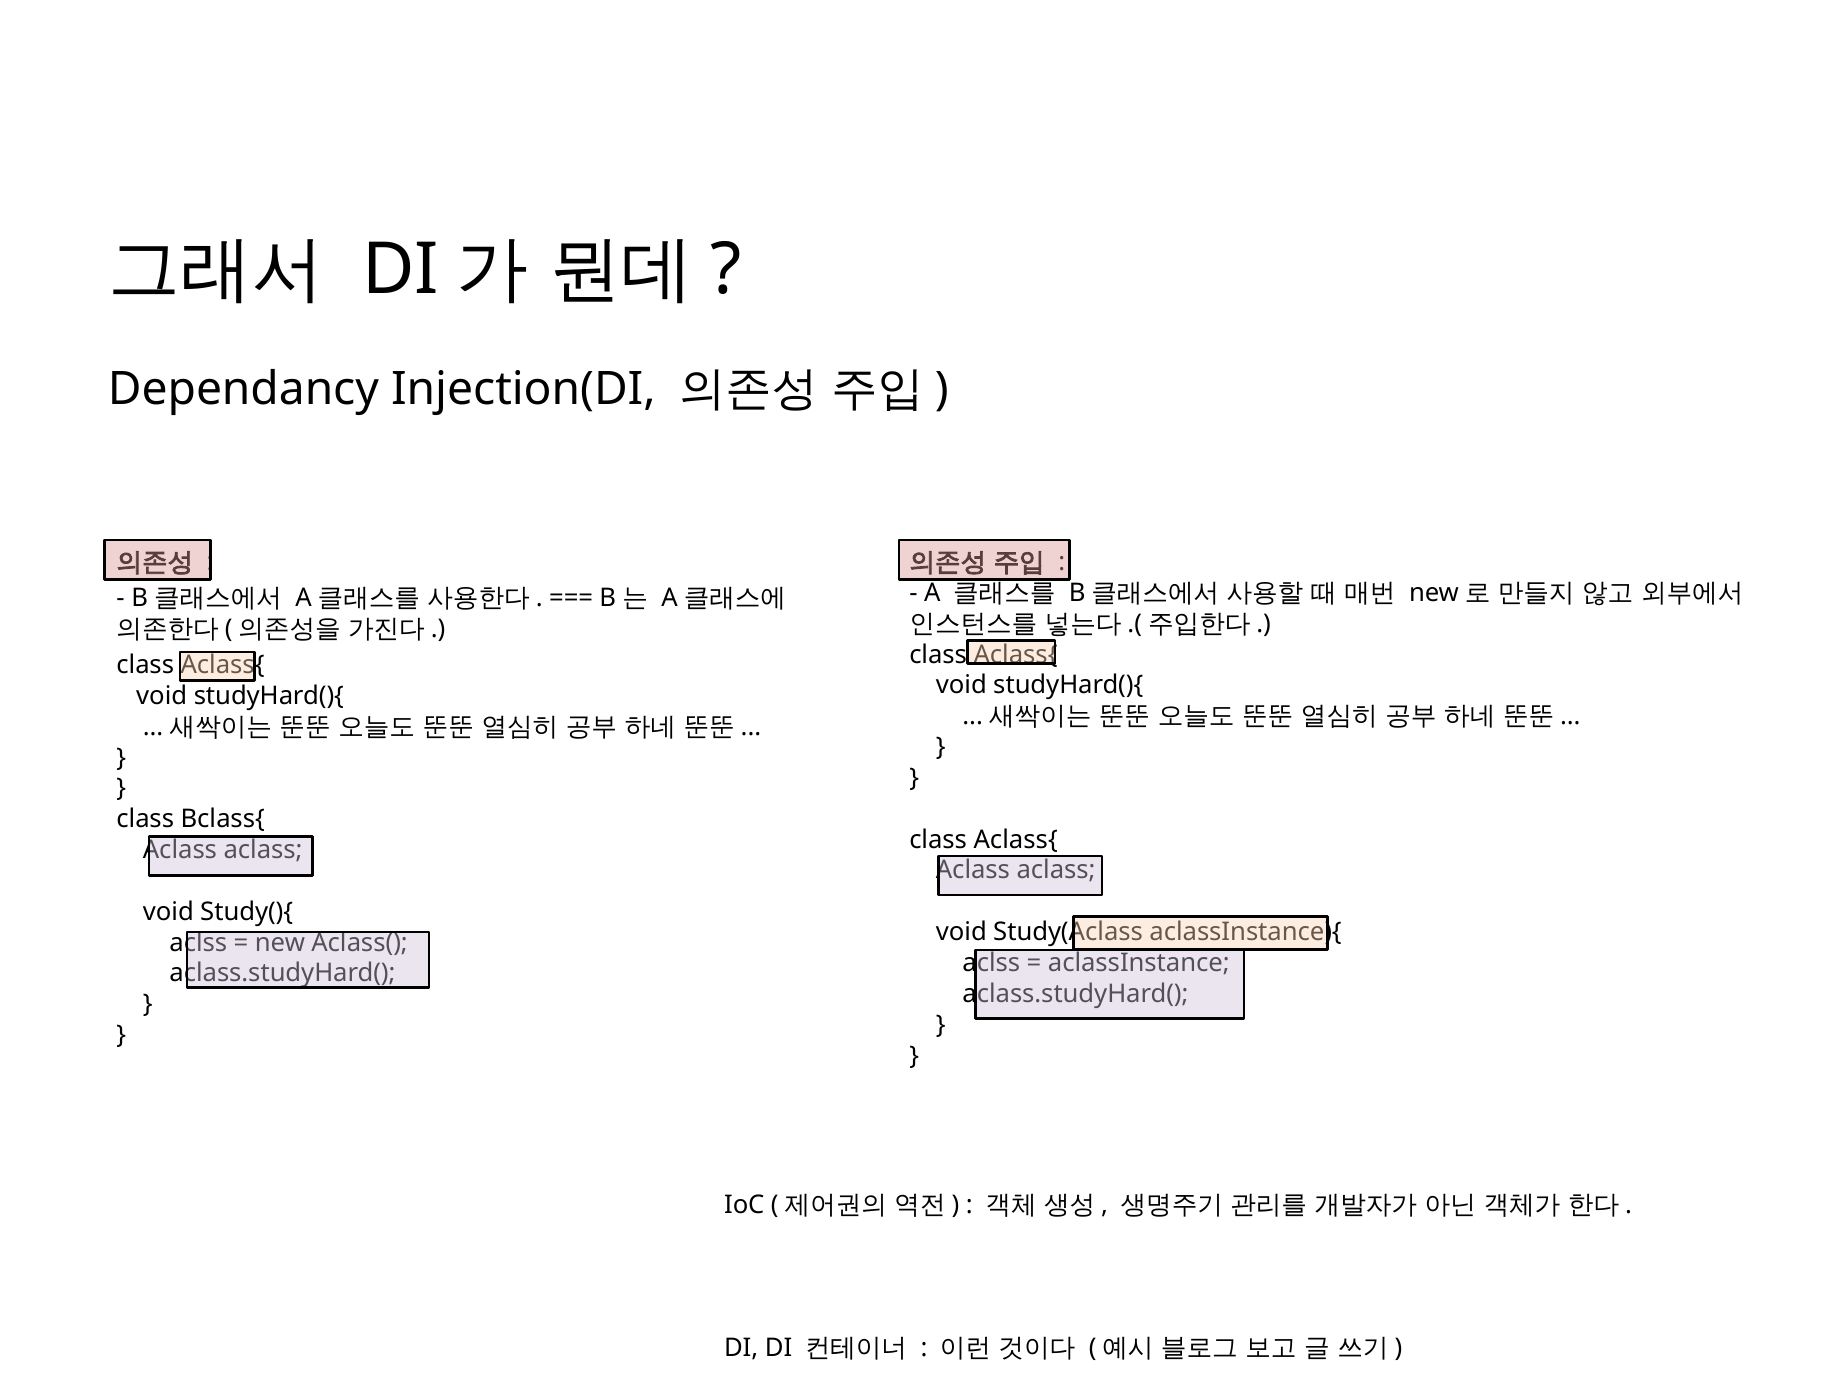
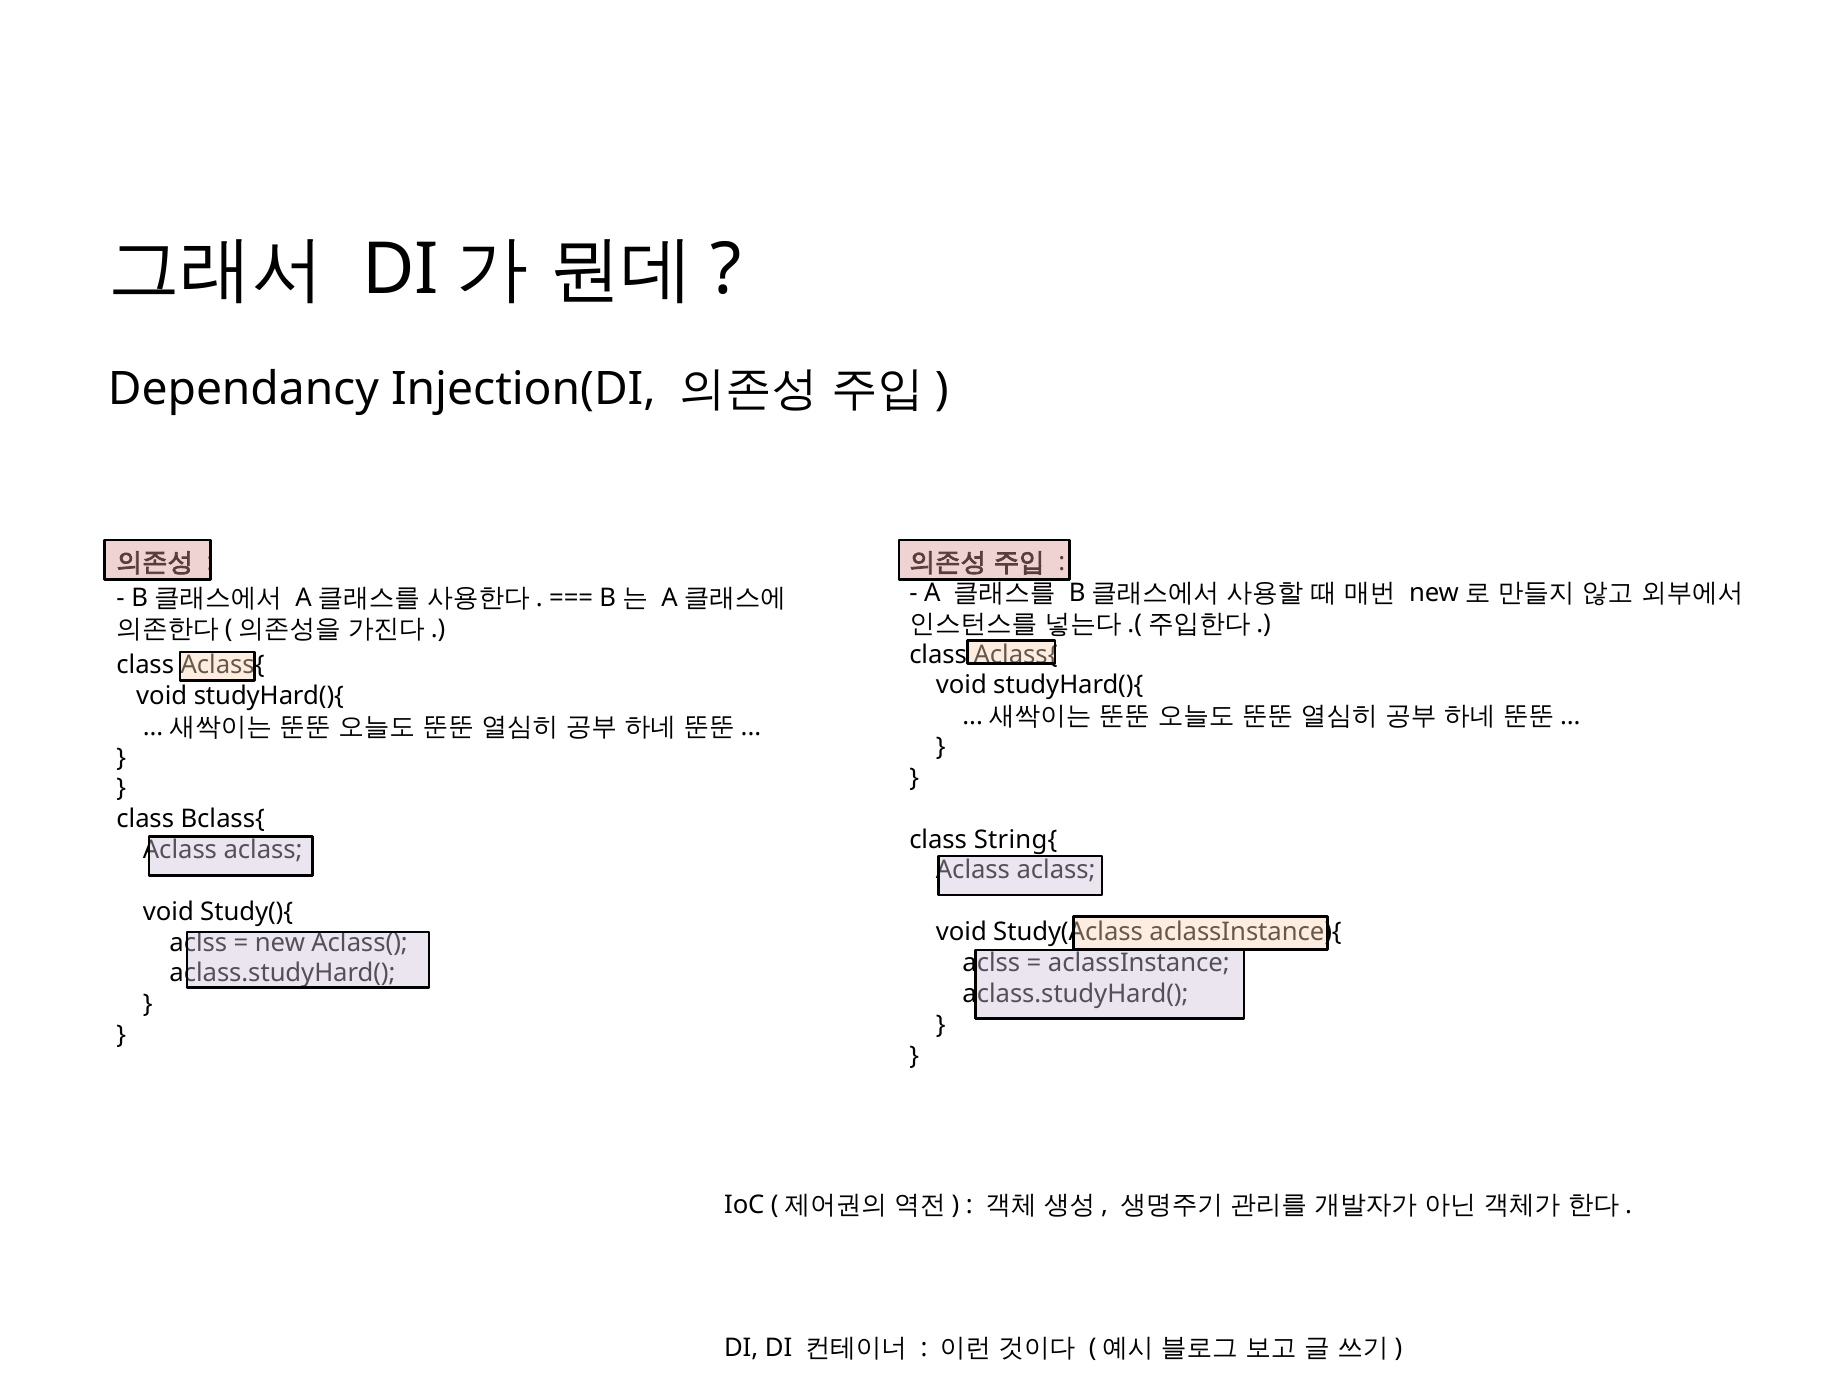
Aclass{: Aclass{ -> String{ (1016, 840)
